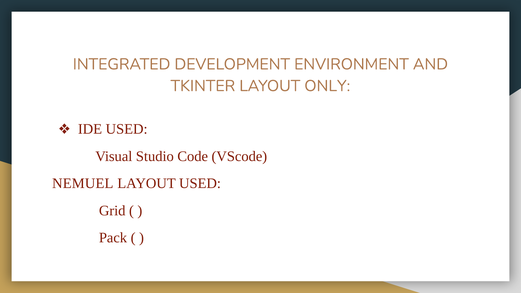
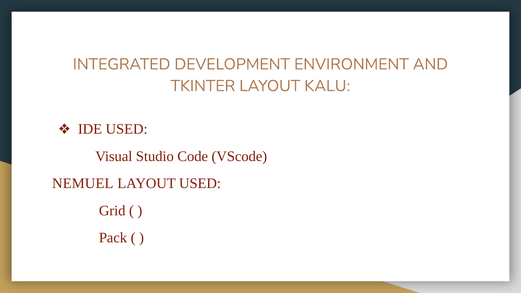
ONLY: ONLY -> KALU (327, 86)
